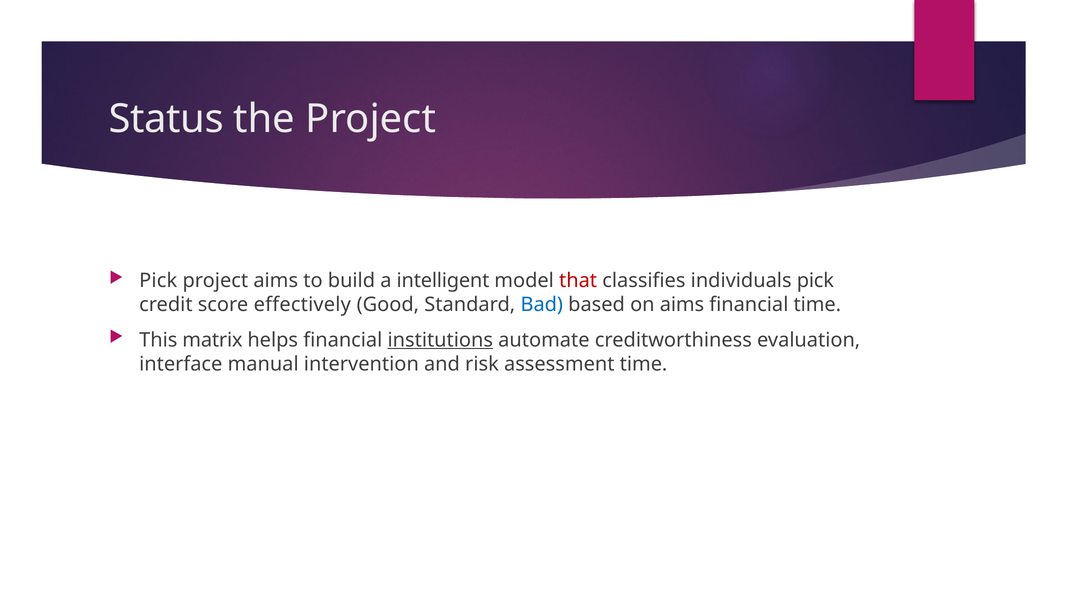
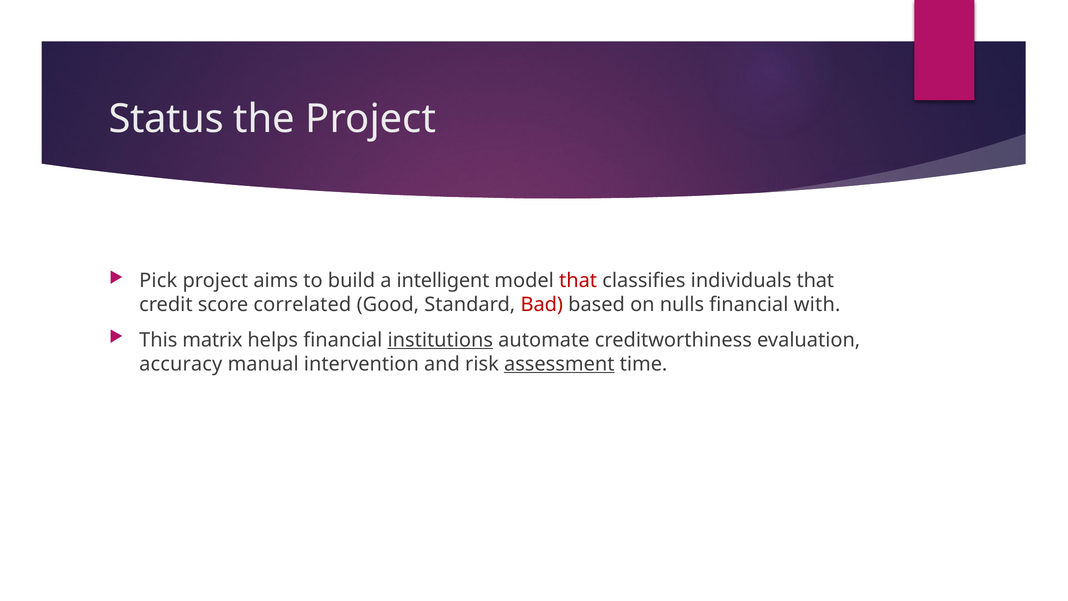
individuals pick: pick -> that (815, 281)
effectively: effectively -> correlated (302, 305)
Bad colour: blue -> red (542, 305)
on aims: aims -> nulls (682, 305)
financial time: time -> with (817, 305)
interface: interface -> accuracy (181, 364)
assessment underline: none -> present (559, 364)
